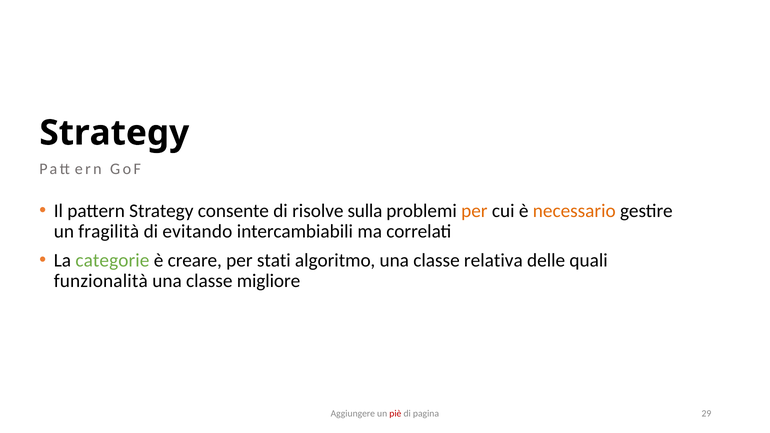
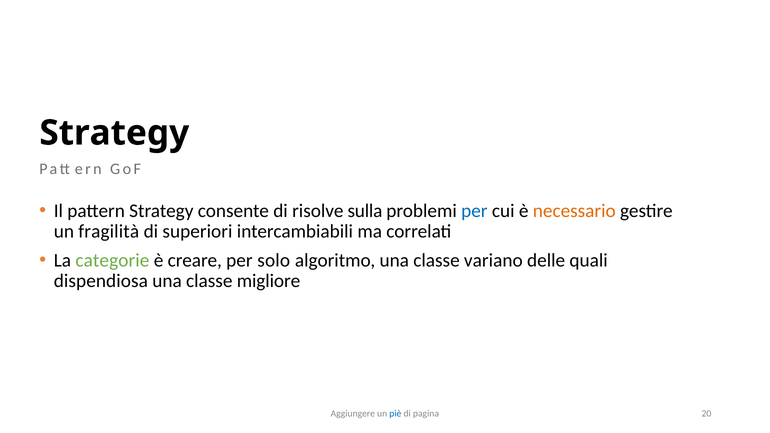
per colour: orange -> blue (474, 211)
evitando: evitando -> superiori (197, 232)
stati: stati -> solo (274, 260)
relativa: relativa -> variano (493, 260)
funzionalità: funzionalità -> dispendiosa (101, 281)
piè colour: red -> blue (395, 414)
29: 29 -> 20 (706, 414)
